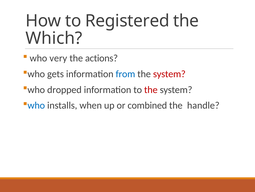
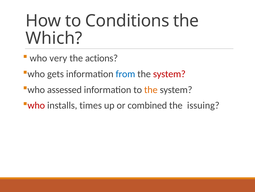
Registered: Registered -> Conditions (127, 21)
dropped: dropped -> assessed (64, 89)
the colour: red -> orange (151, 89)
who colour: blue -> red (36, 105)
when: when -> times (91, 105)
handle: handle -> issuing (203, 105)
